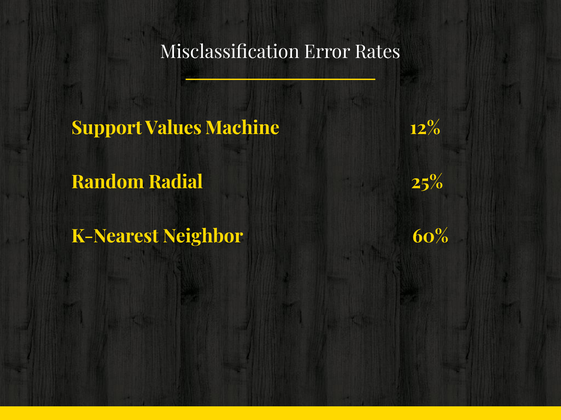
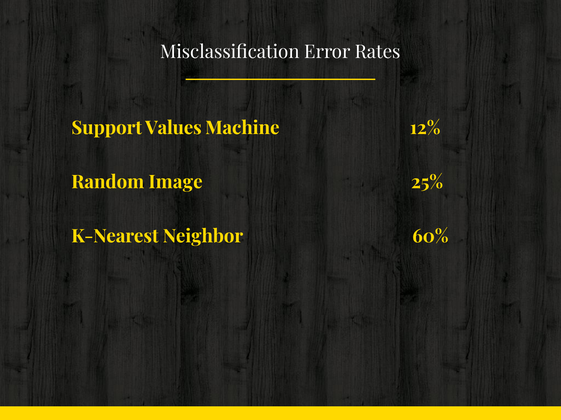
Radial: Radial -> Image (176, 182)
